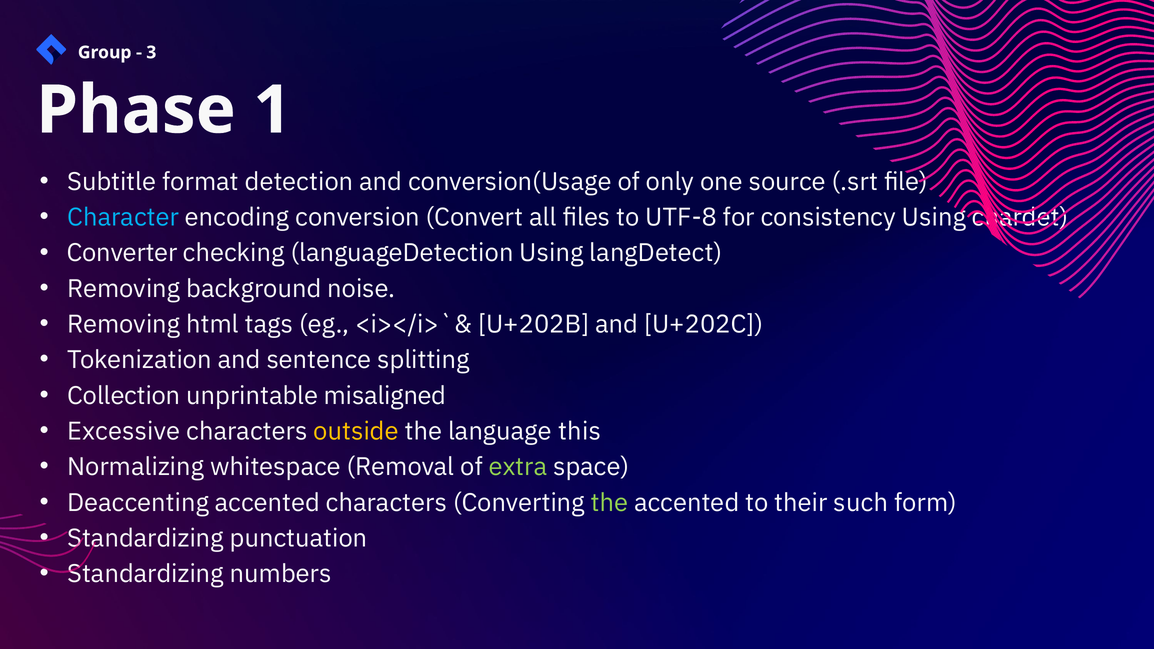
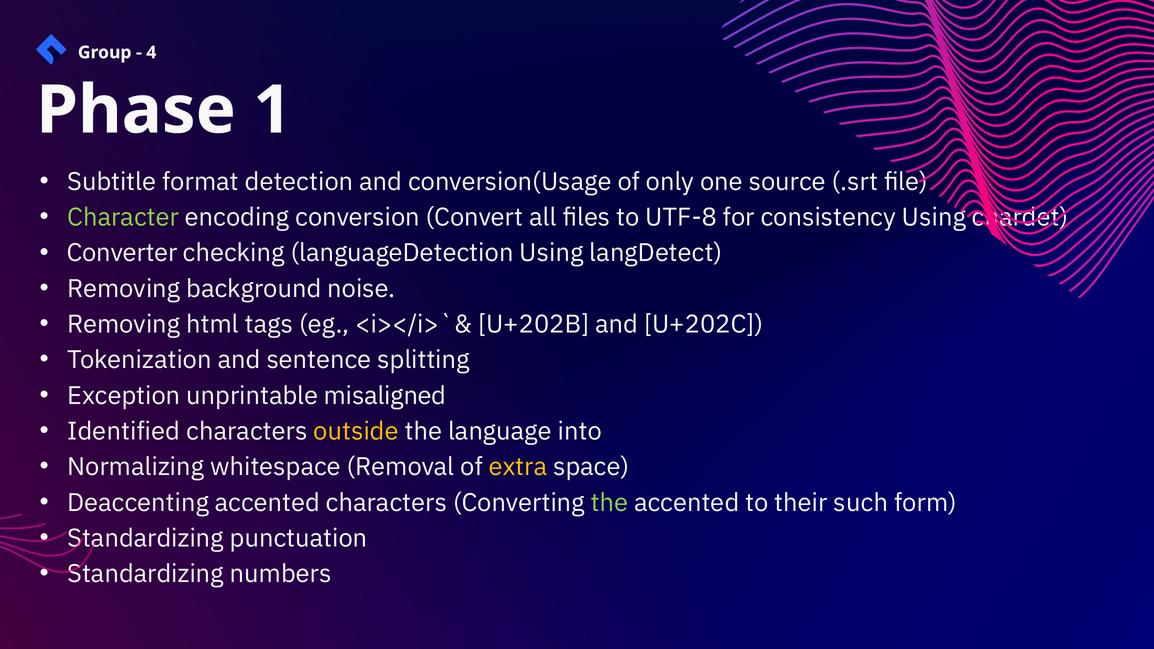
3: 3 -> 4 (151, 52)
Character colour: light blue -> light green (123, 217)
Collection: Collection -> Exception (124, 396)
Excessive: Excessive -> Identified (124, 431)
this: this -> into (580, 431)
extra colour: light green -> yellow (518, 467)
